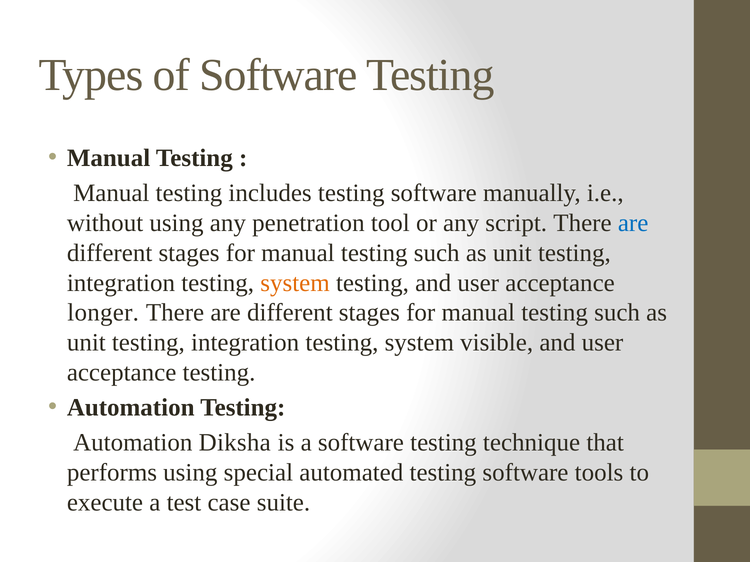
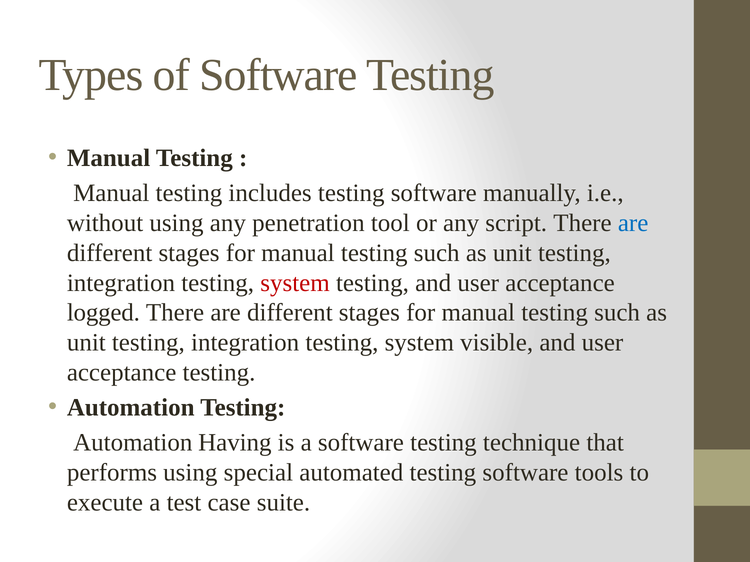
system colour: orange -> red (295, 283)
longer: longer -> logged (103, 313)
Diksha: Diksha -> Having (235, 443)
